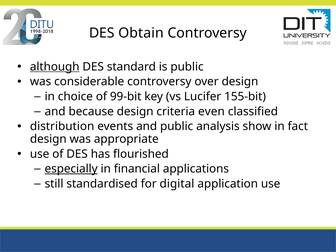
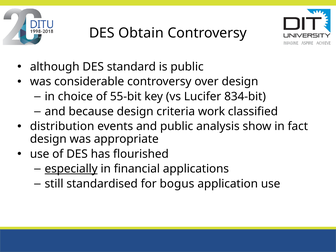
although underline: present -> none (55, 67)
99-bit: 99-bit -> 55-bit (126, 97)
155-bit: 155-bit -> 834-bit (245, 97)
even: even -> work (212, 111)
digital: digital -> bogus (177, 184)
